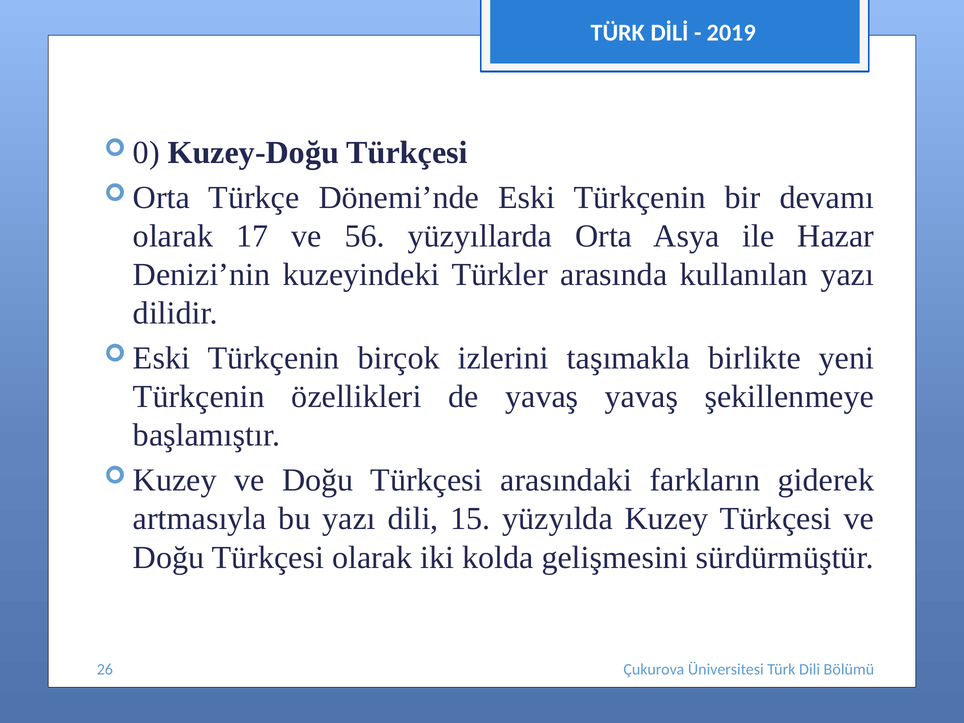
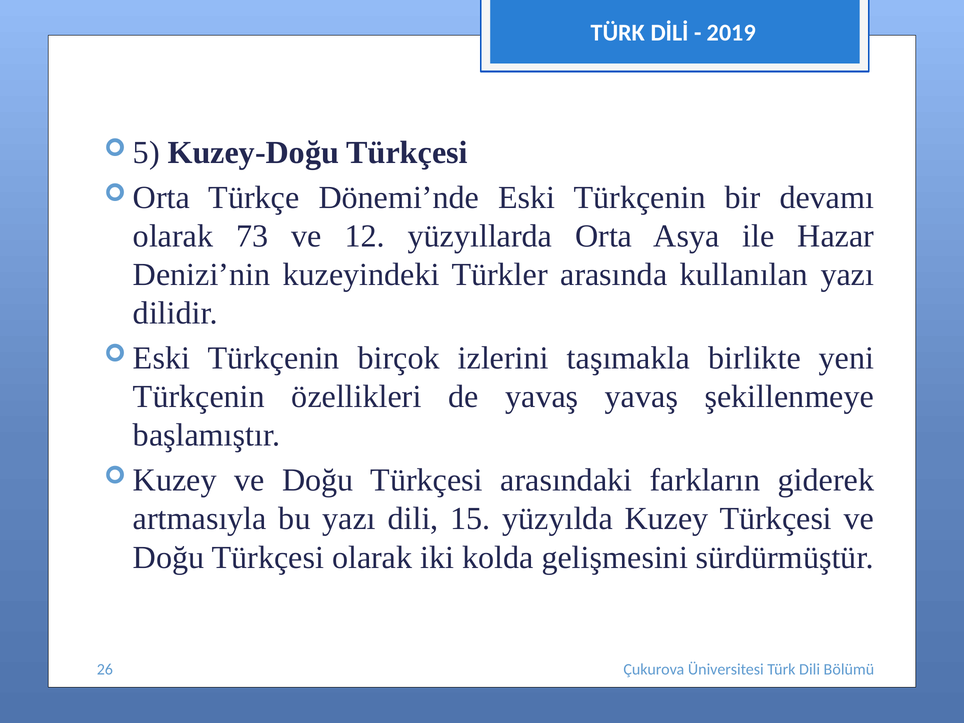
0: 0 -> 5 (146, 153)
17: 17 -> 73 (252, 236)
56: 56 -> 12 (365, 236)
